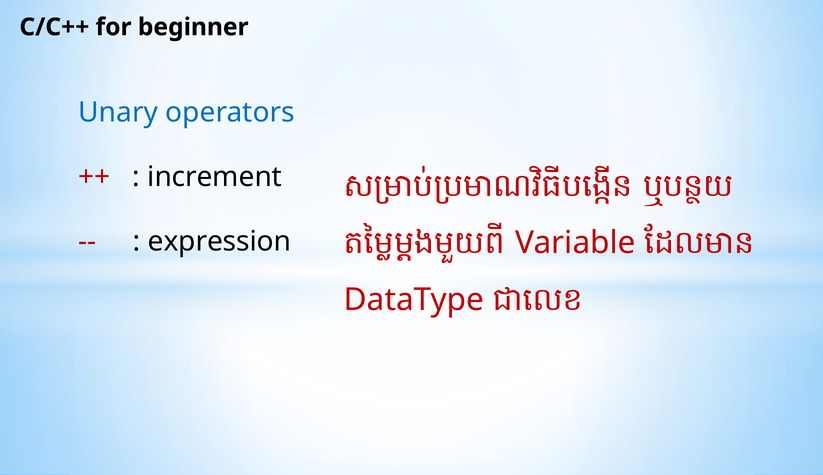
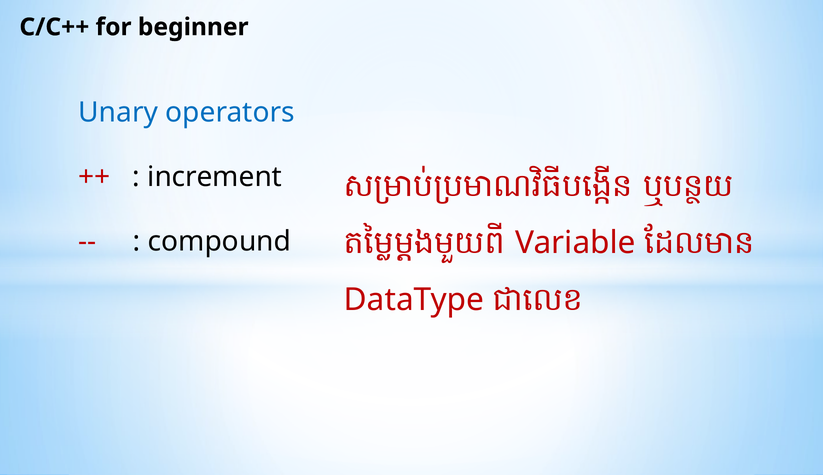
expression: expression -> compound (219, 242)
